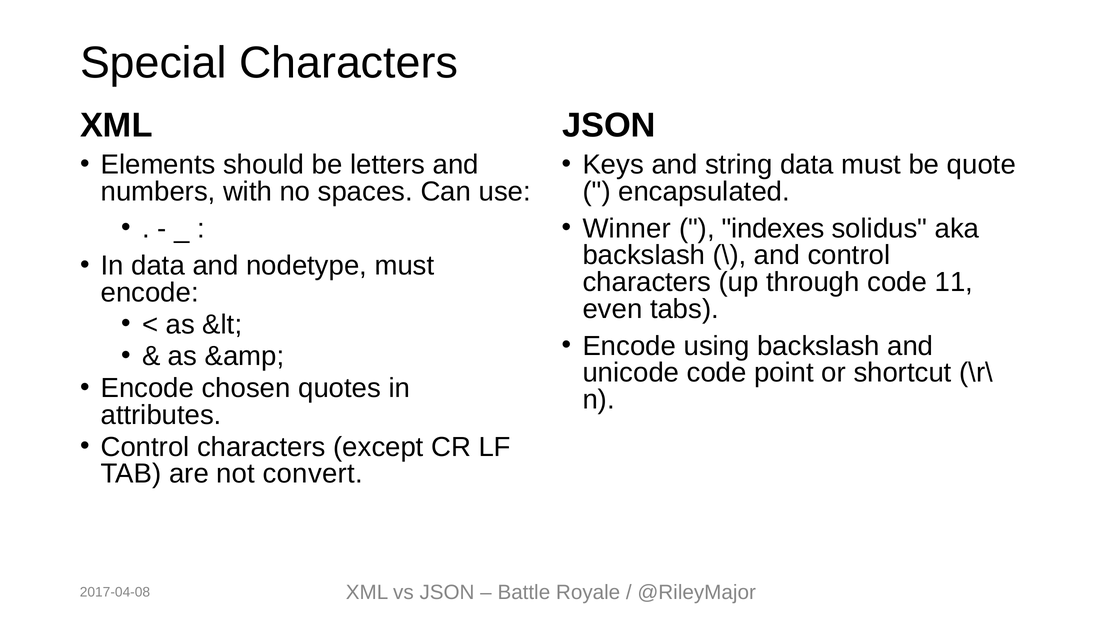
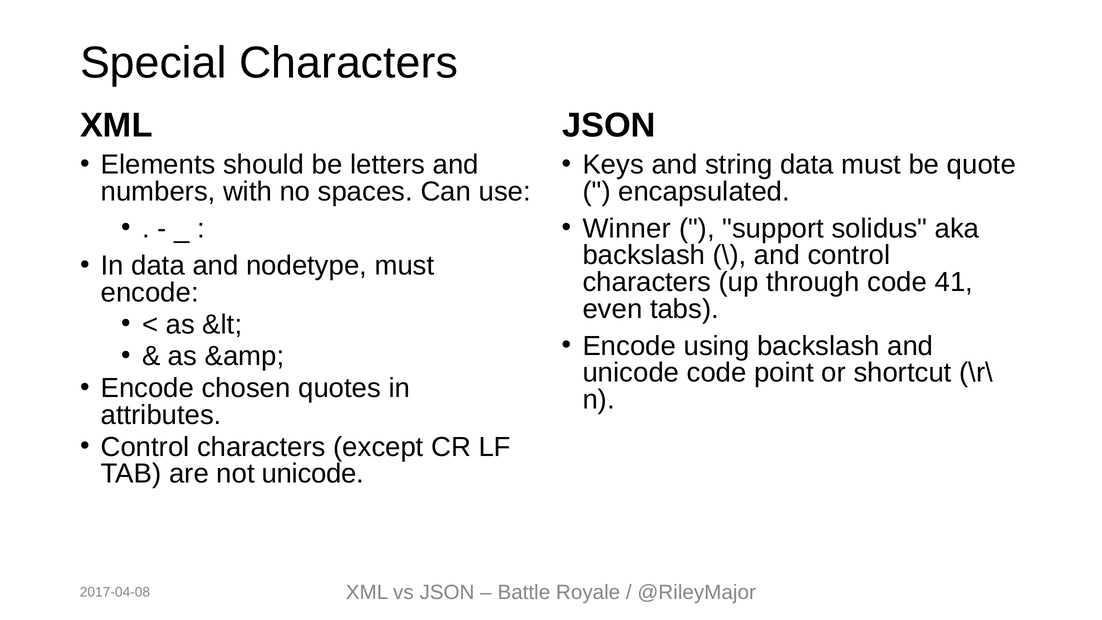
indexes: indexes -> support (773, 229)
11: 11 -> 41 (954, 282)
not convert: convert -> unicode (313, 474)
